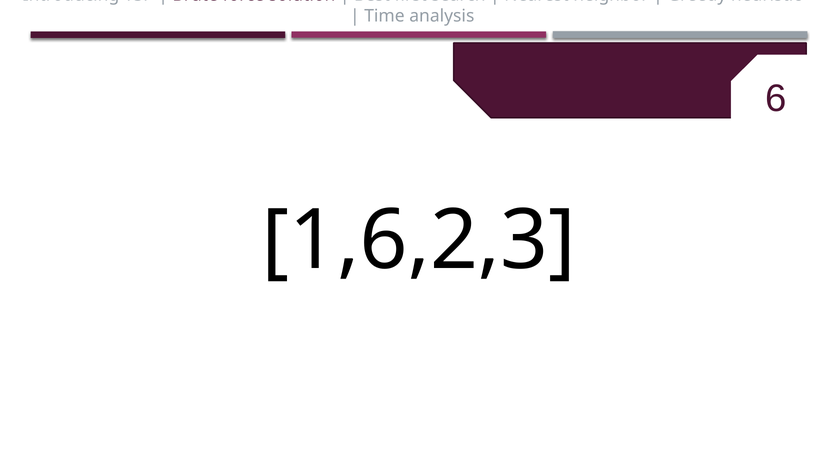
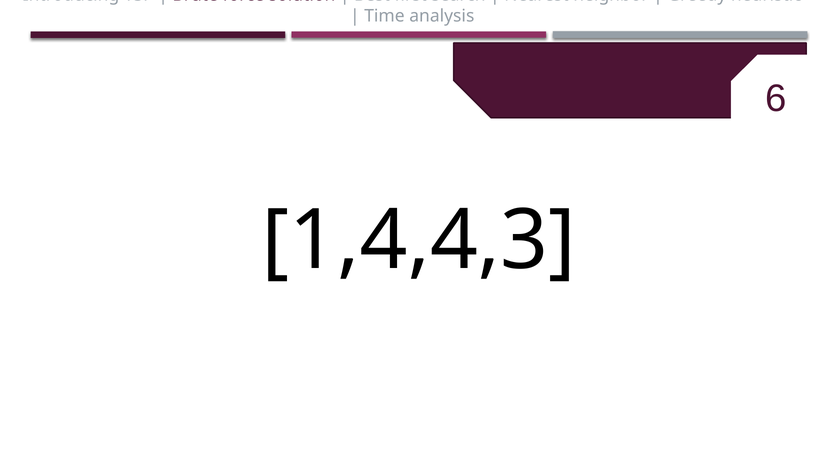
1,6,2,3: 1,6,2,3 -> 1,4,4,3 (419, 241)
